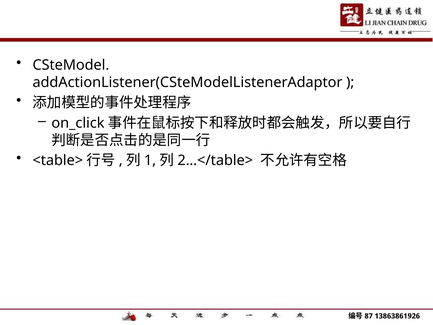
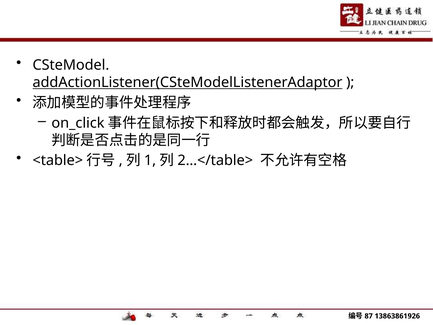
addActionListener(CSteModelListenerAdaptor underline: none -> present (187, 82)
